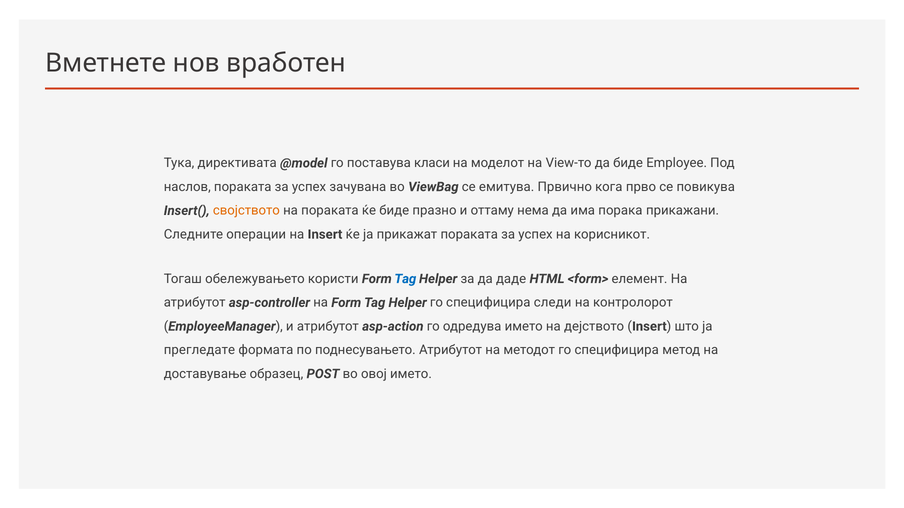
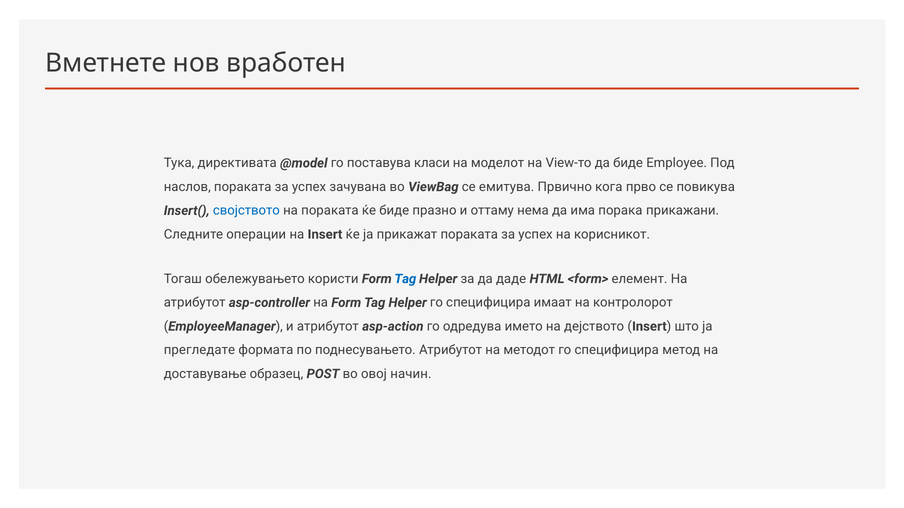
својството colour: orange -> blue (246, 211)
следи: следи -> имаат (553, 303)
овој името: името -> начин (411, 374)
